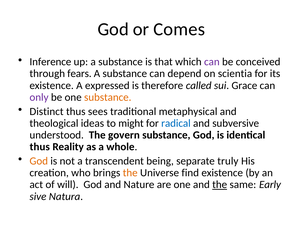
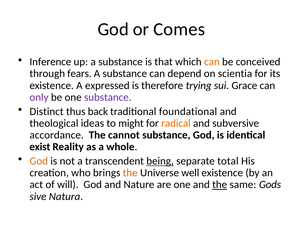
can colour: purple -> orange (212, 62)
called: called -> trying (199, 85)
substance colour: orange -> purple (108, 97)
sees: sees -> back (98, 112)
metaphysical: metaphysical -> foundational (188, 112)
radical colour: blue -> orange (176, 123)
understood: understood -> accordance (57, 135)
govern: govern -> cannot (124, 135)
thus: thus -> exist (40, 147)
being underline: none -> present (160, 161)
truly: truly -> total (228, 161)
find: find -> well (190, 173)
Early: Early -> Gods (270, 185)
